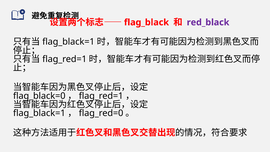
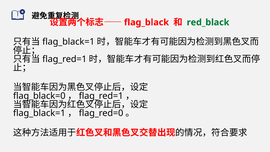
red_black colour: purple -> green (208, 22)
